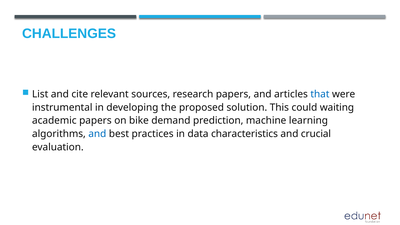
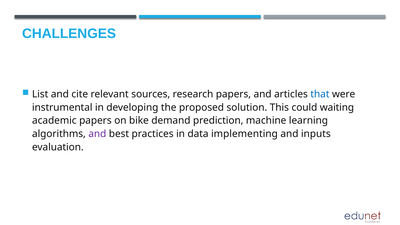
and colour: blue -> purple (97, 134)
characteristics: characteristics -> implementing (244, 134)
crucial: crucial -> inputs (316, 134)
